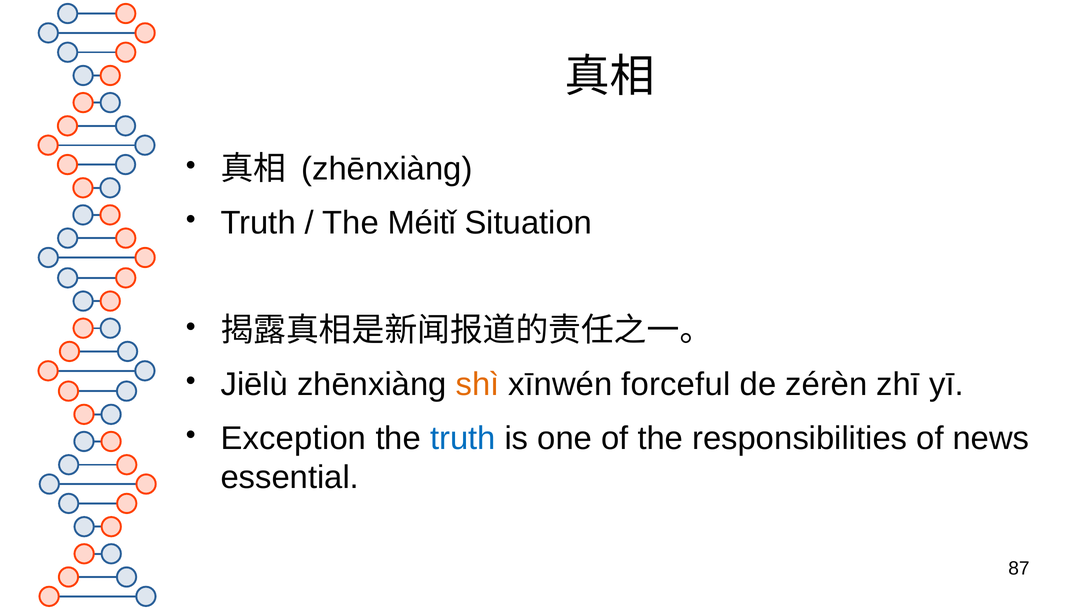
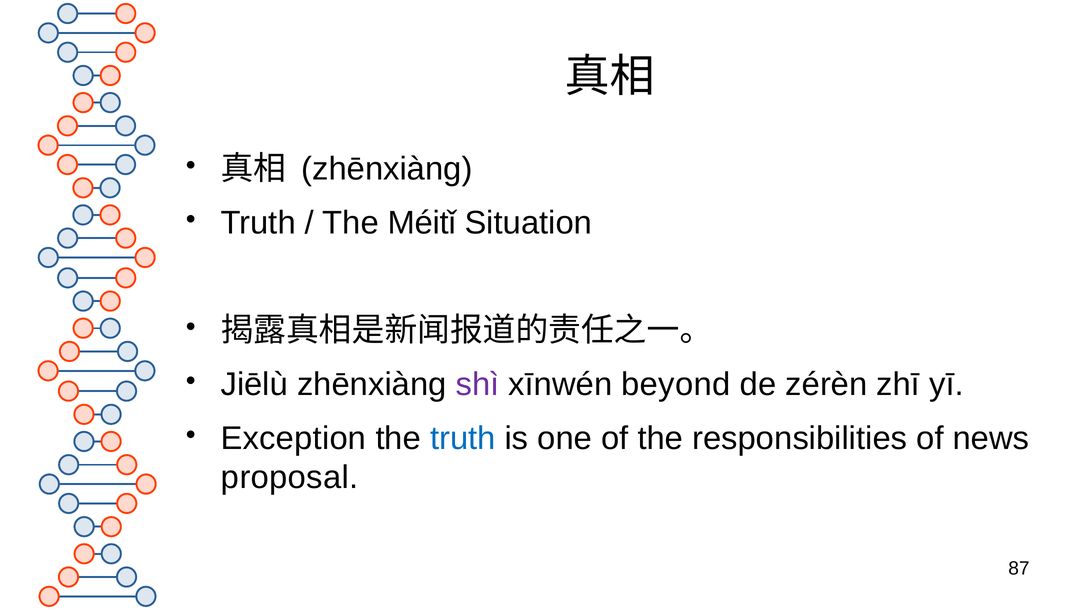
shì colour: orange -> purple (477, 384)
forceful: forceful -> beyond (676, 384)
essential: essential -> proposal (290, 477)
